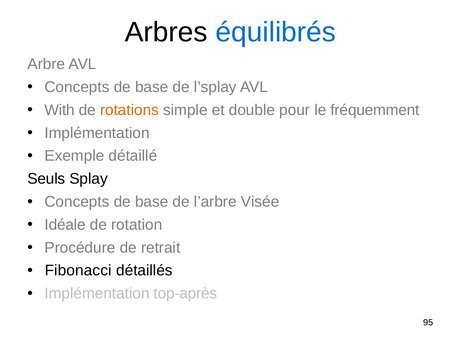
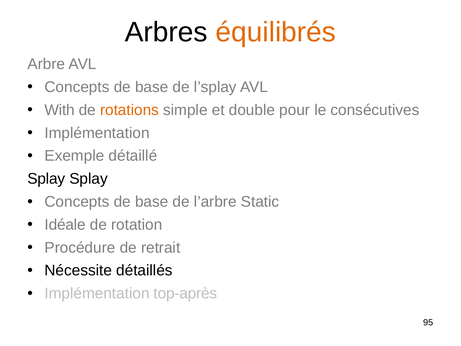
équilibrés colour: blue -> orange (276, 32)
fréquemment: fréquemment -> consécutives (375, 110)
Seuls: Seuls -> Splay (46, 179)
Visée: Visée -> Static (260, 202)
Fibonacci: Fibonacci -> Nécessite (78, 270)
